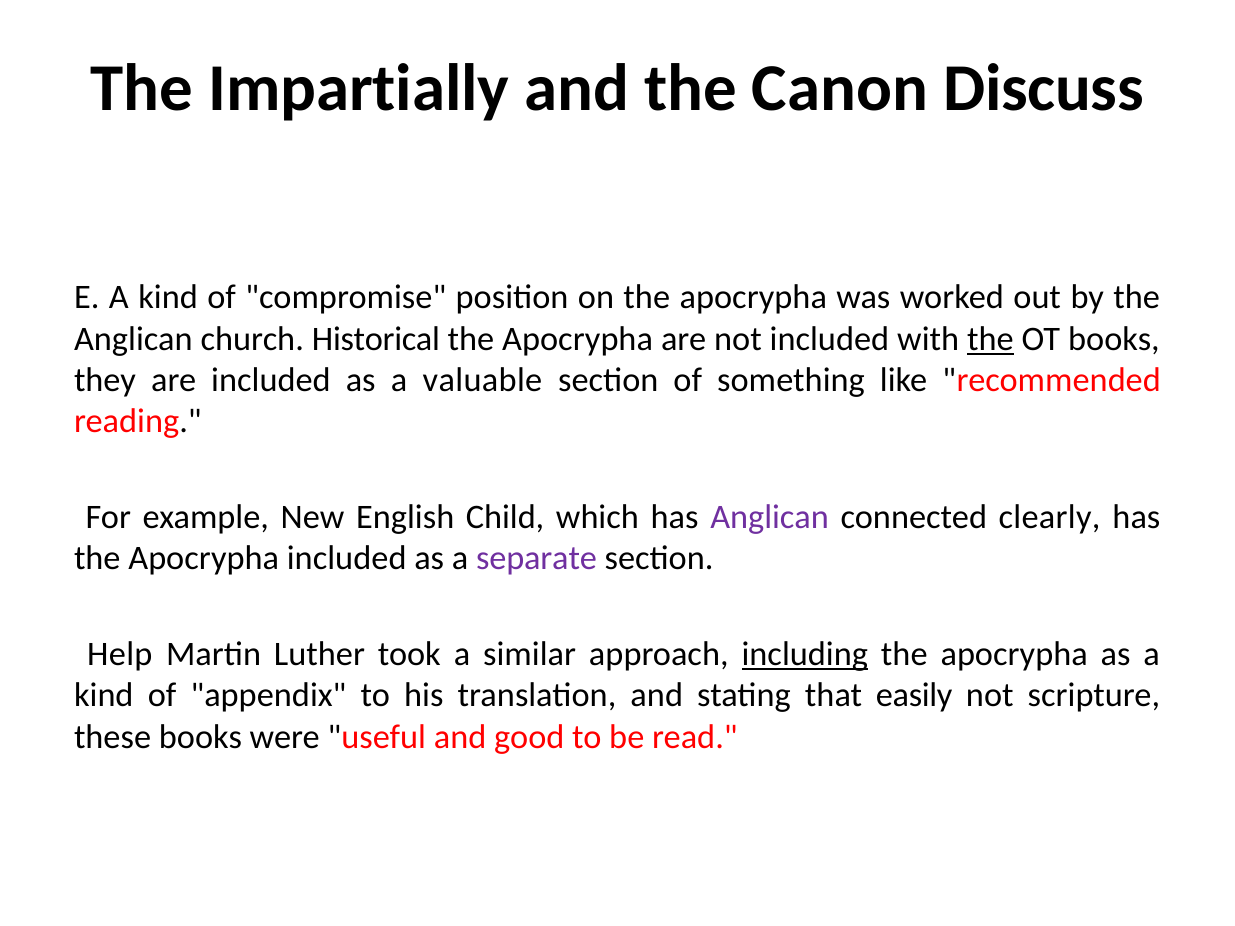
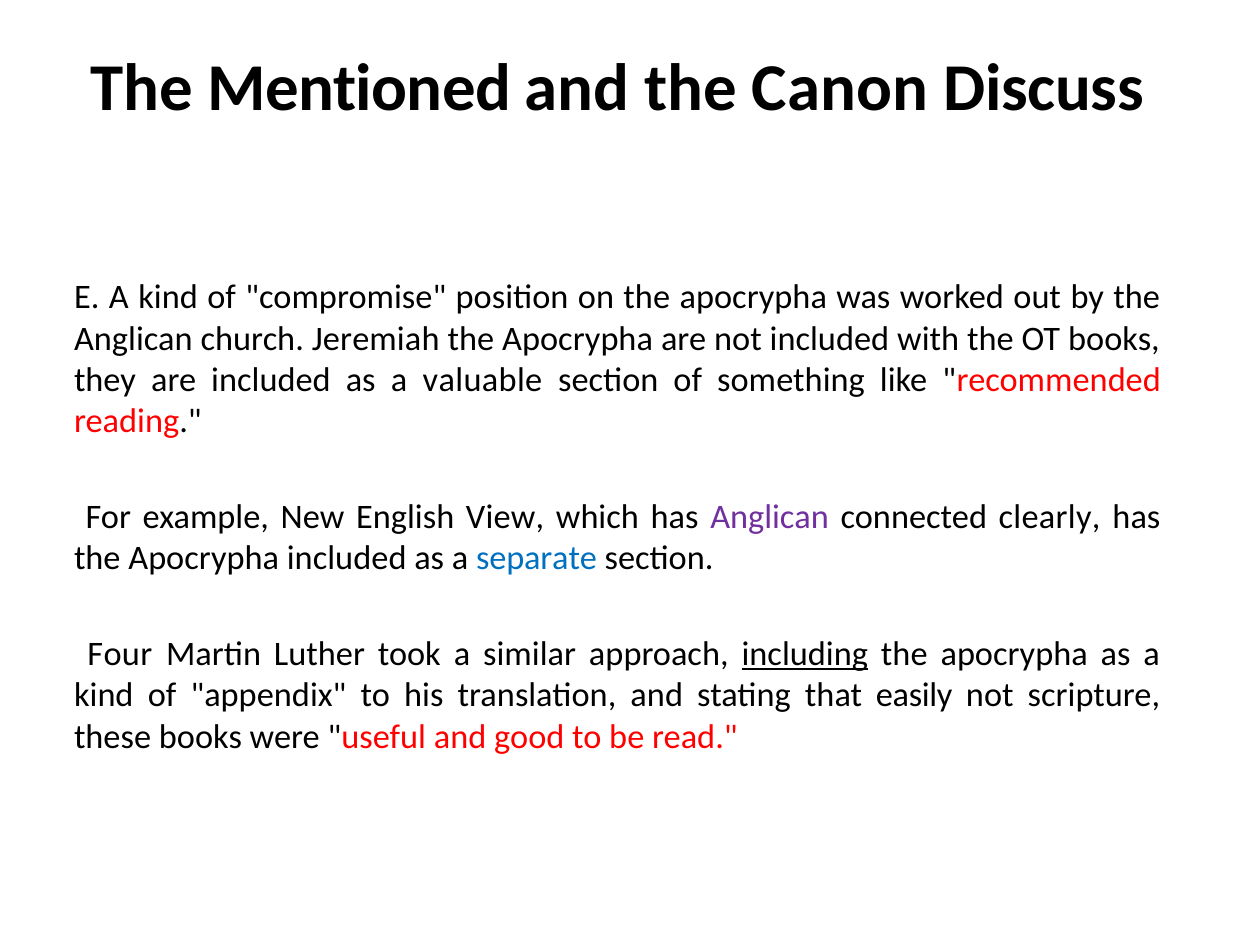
Impartially: Impartially -> Mentioned (359, 88)
Historical: Historical -> Jeremiah (376, 339)
the underline: present -> none (990, 339)
Child: Child -> View (505, 517)
separate colour: purple -> blue (537, 559)
Help: Help -> Four (120, 655)
